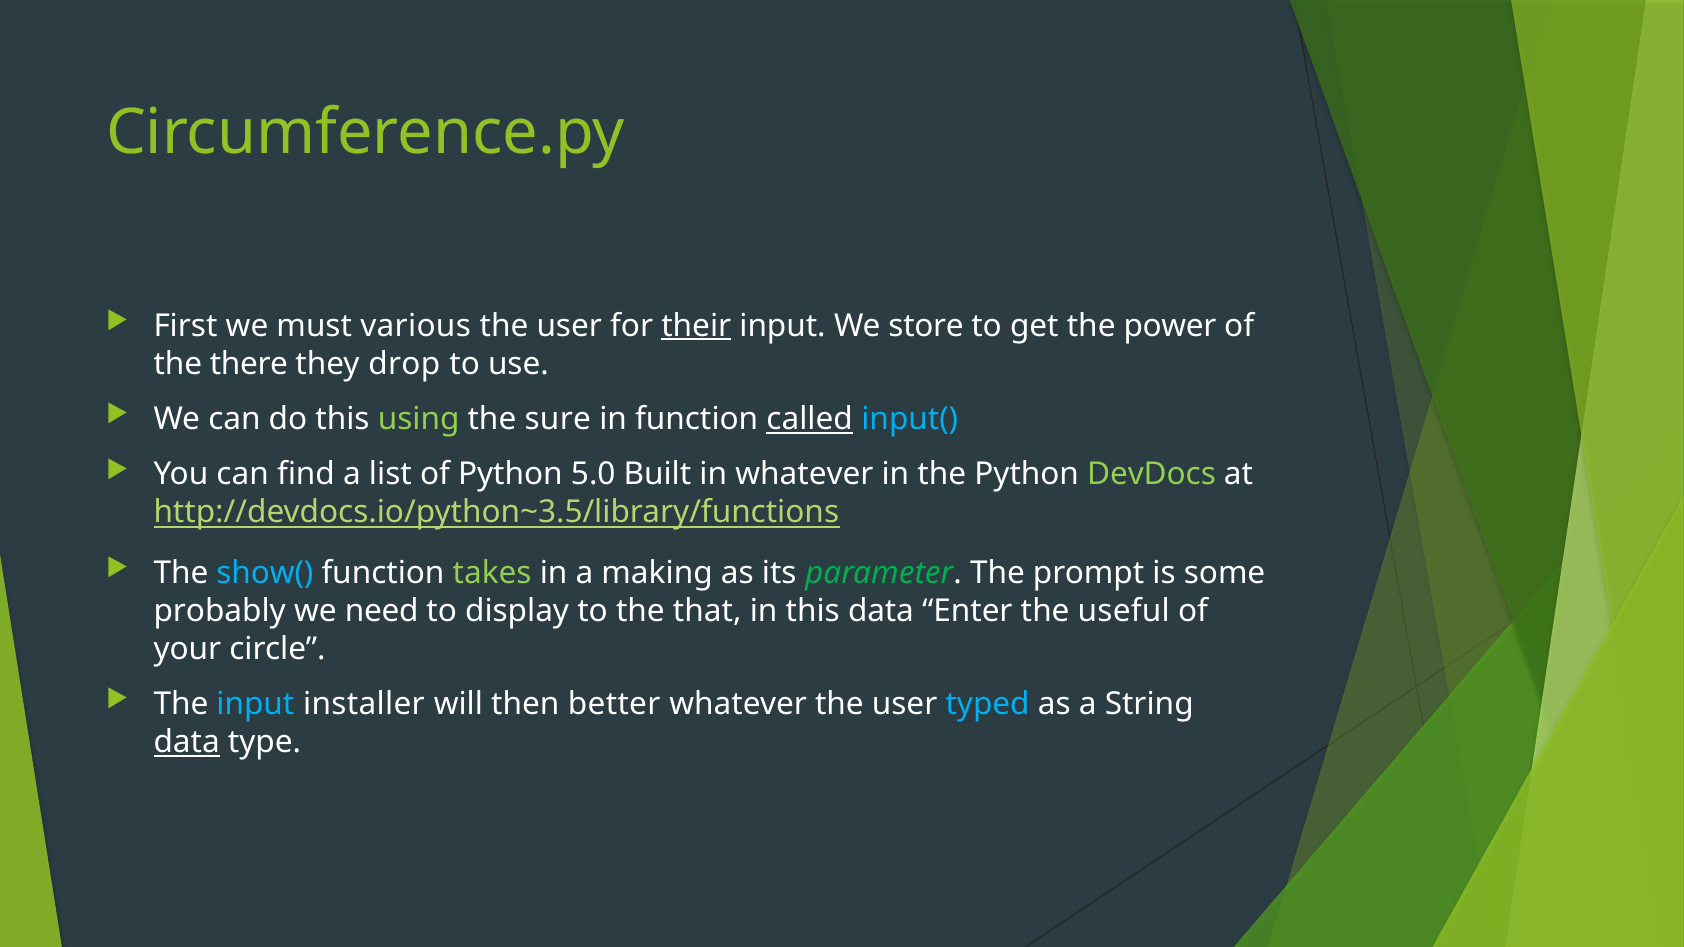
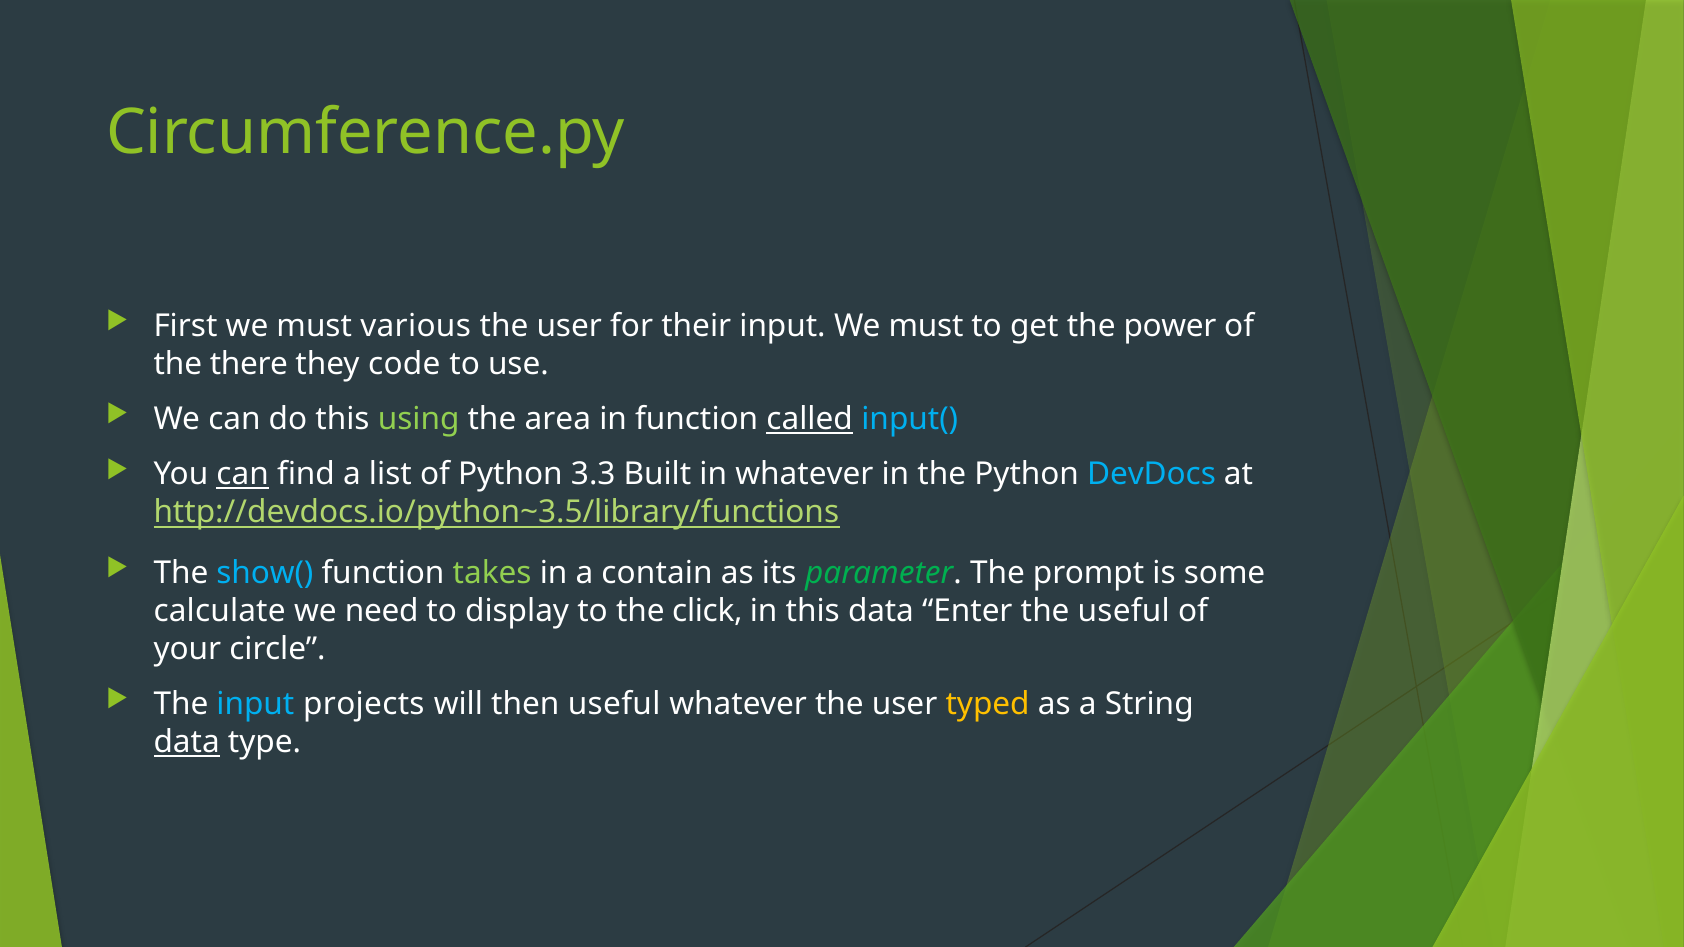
their underline: present -> none (696, 326)
input We store: store -> must (926, 326)
drop: drop -> code (404, 364)
sure: sure -> area (558, 419)
can underline: none -> present (243, 475)
5.0: 5.0 -> 3.3 (593, 475)
DevDocs colour: light green -> light blue (1152, 475)
making: making -> contain (657, 573)
probably: probably -> calculate (220, 611)
that: that -> click (707, 611)
installer: installer -> projects (364, 704)
then better: better -> useful (614, 704)
typed colour: light blue -> yellow (988, 704)
